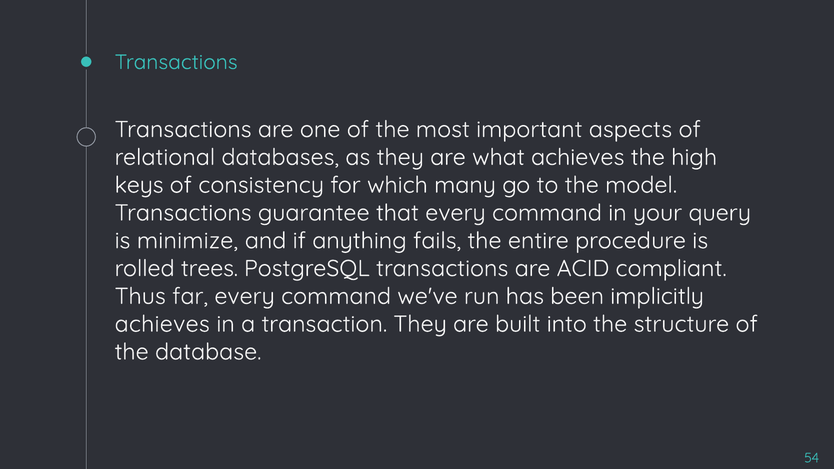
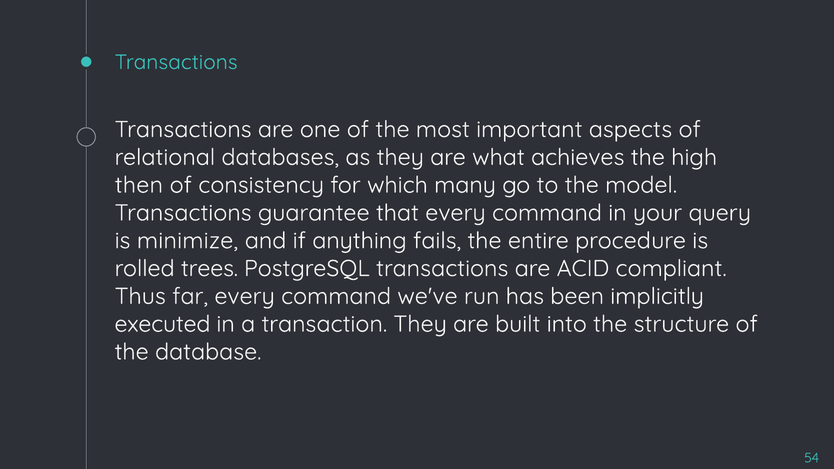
keys: keys -> then (139, 185)
achieves: achieves -> executed (162, 324)
